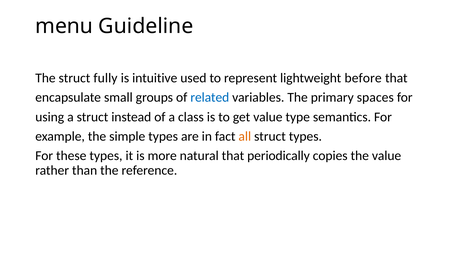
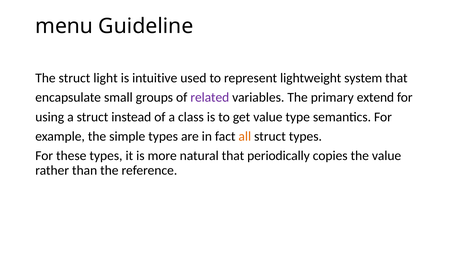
fully: fully -> light (106, 78)
before: before -> system (363, 78)
related colour: blue -> purple (210, 98)
spaces: spaces -> extend (375, 98)
